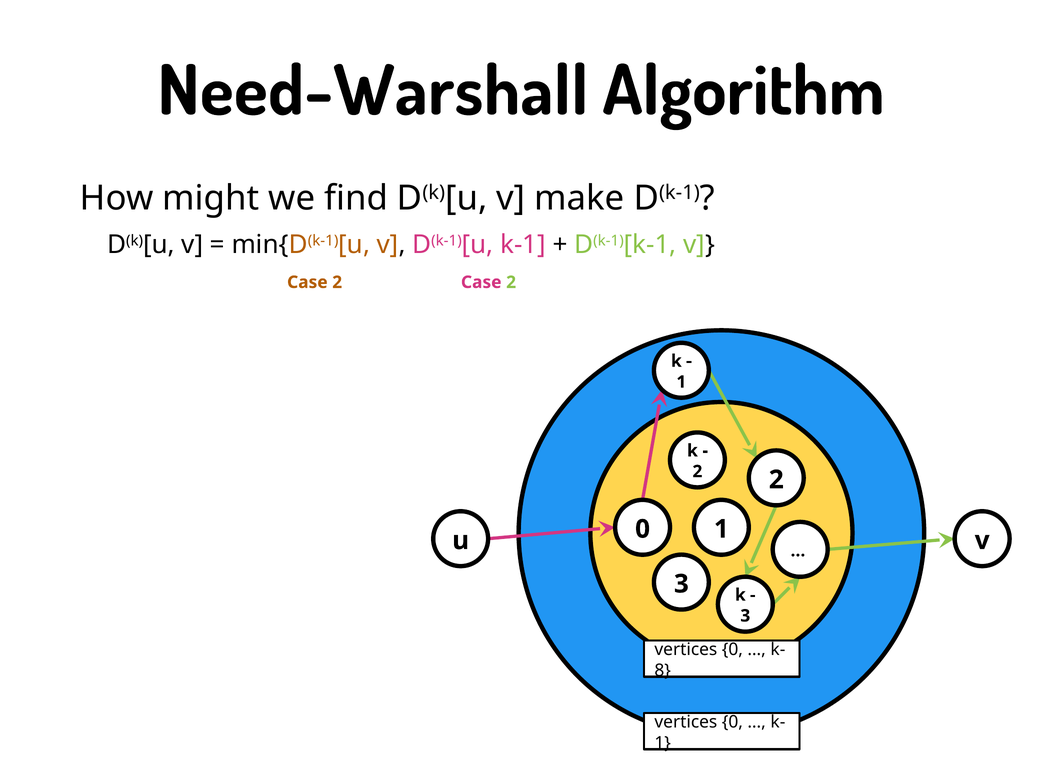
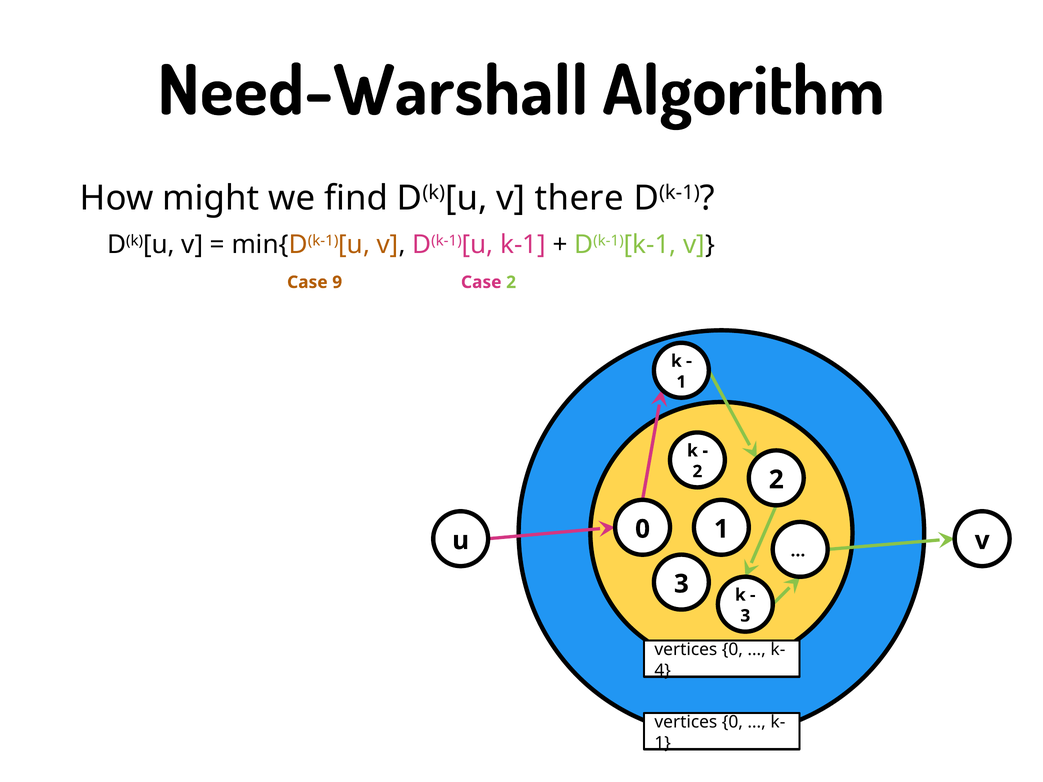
make: make -> there (579, 199)
2: 2 -> 9 (337, 282)
8: 8 -> 4 (663, 670)
